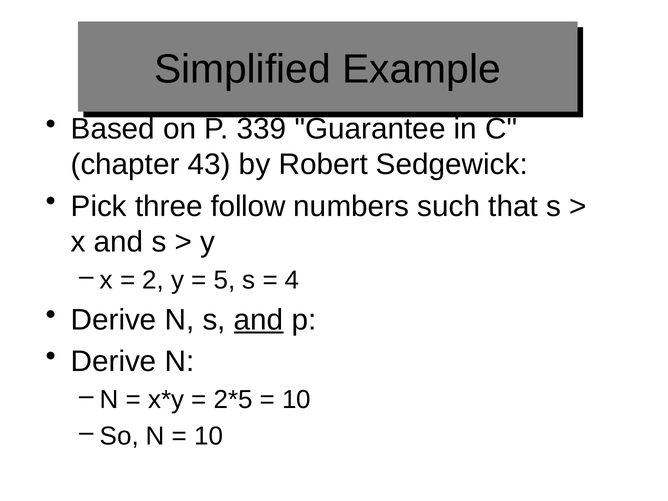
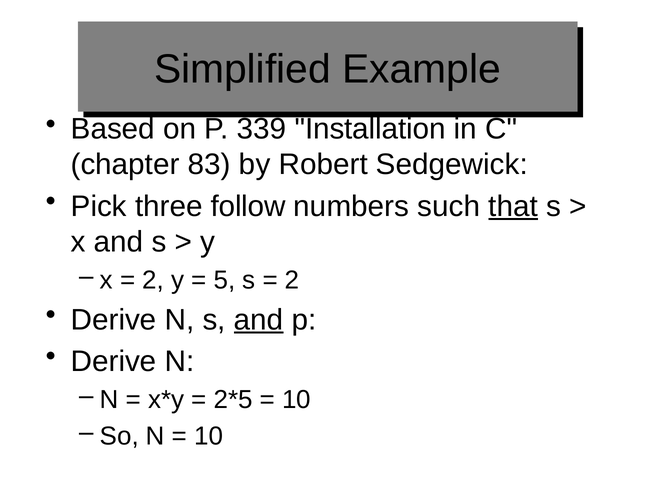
Guarantee: Guarantee -> Installation (370, 129)
43: 43 -> 83 (209, 165)
that underline: none -> present (513, 206)
4: 4 -> 2 (292, 280)
